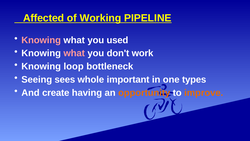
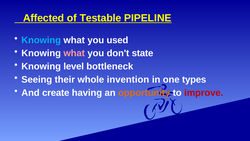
Working: Working -> Testable (100, 18)
Knowing colour: pink -> light blue (41, 40)
work: work -> state (143, 53)
loop: loop -> level (74, 66)
sees: sees -> their (65, 79)
important: important -> invention (128, 79)
improve colour: orange -> red (204, 93)
